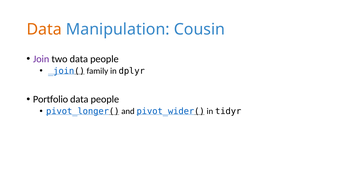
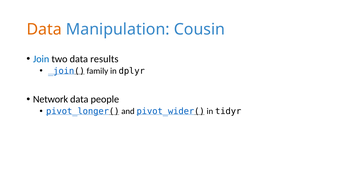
Join colour: purple -> blue (41, 59)
two data people: people -> results (104, 59)
Portfolio: Portfolio -> Network (51, 99)
